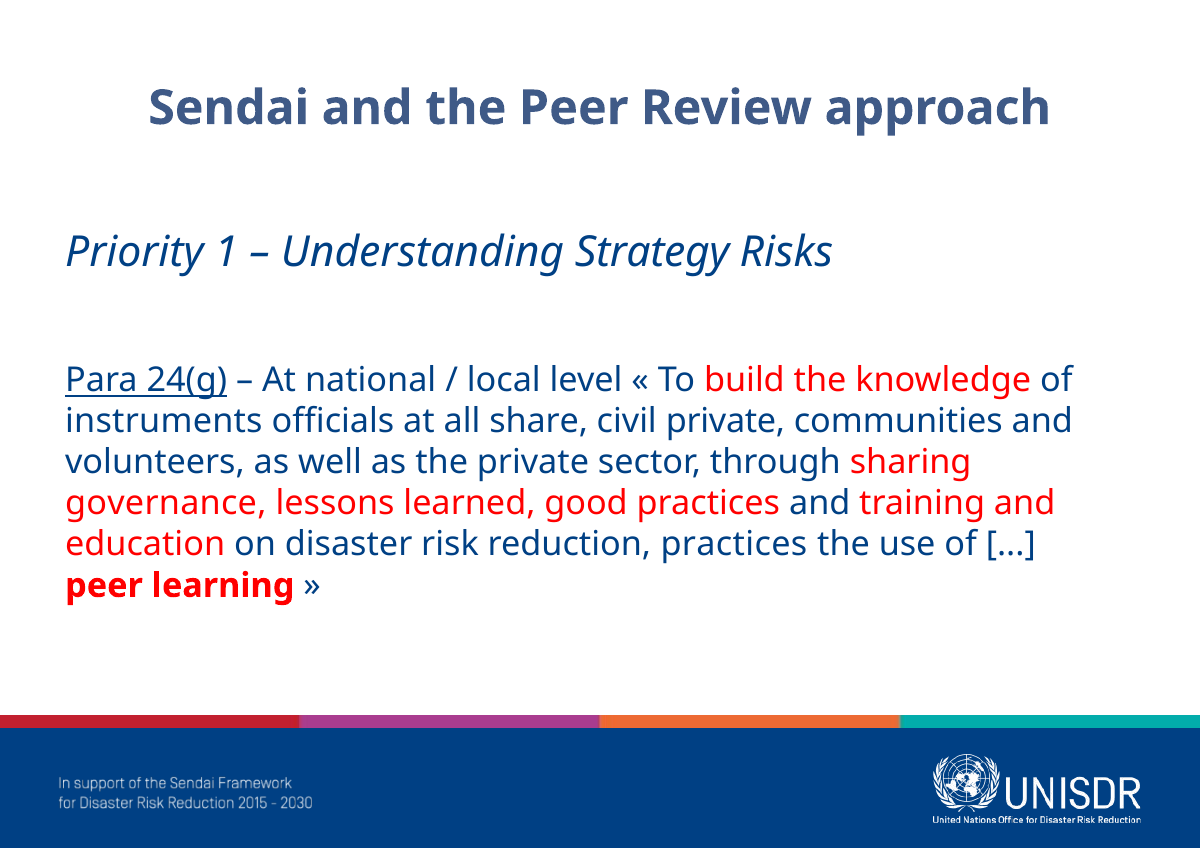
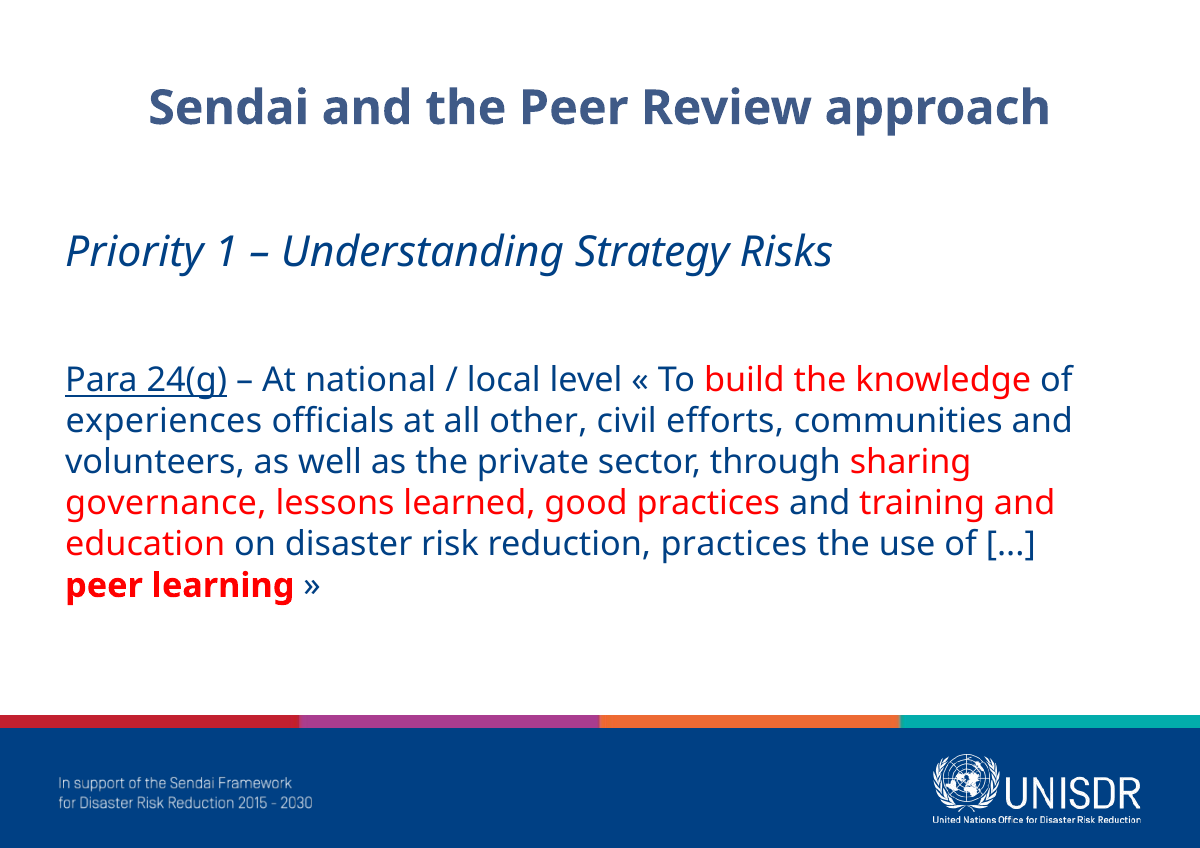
instruments: instruments -> experiences (164, 421)
share: share -> other (538, 421)
civil private: private -> efforts (725, 421)
